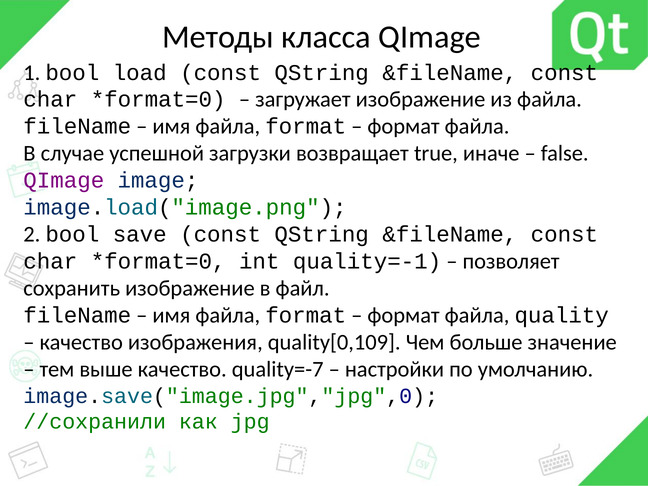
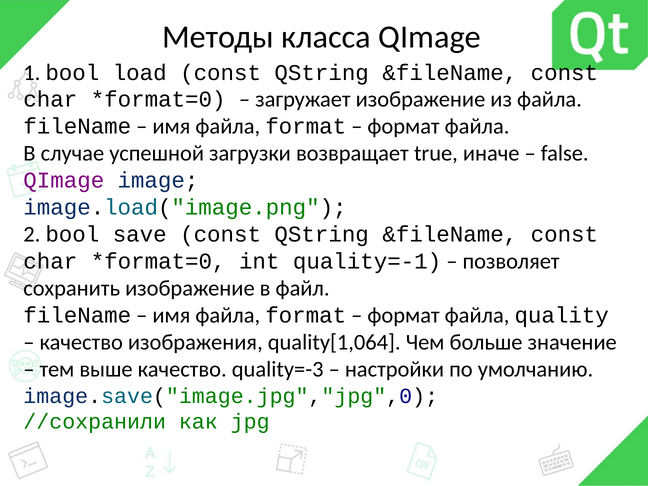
quality[0,109: quality[0,109 -> quality[1,064 (334, 342)
quality=-7: quality=-7 -> quality=-3 (278, 369)
